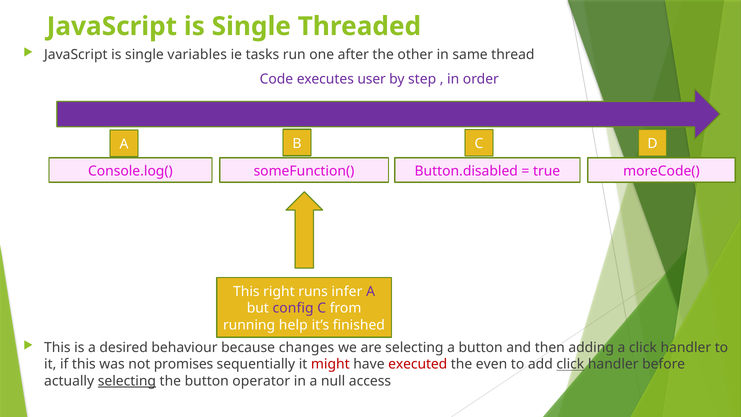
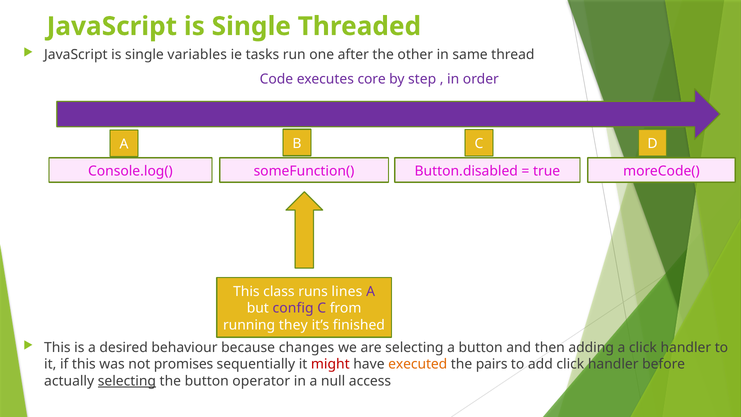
user: user -> core (372, 79)
right: right -> class (279, 292)
infer: infer -> lines (347, 292)
help: help -> they (293, 325)
executed colour: red -> orange (418, 364)
even: even -> pairs (492, 364)
click underline: present -> none (570, 364)
